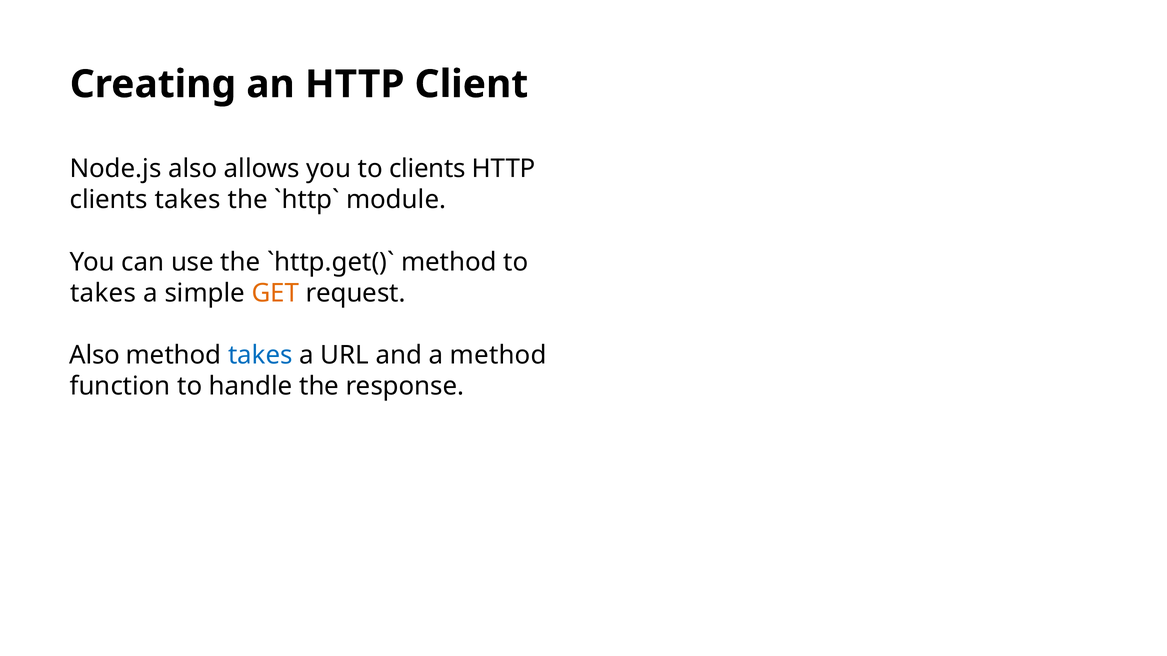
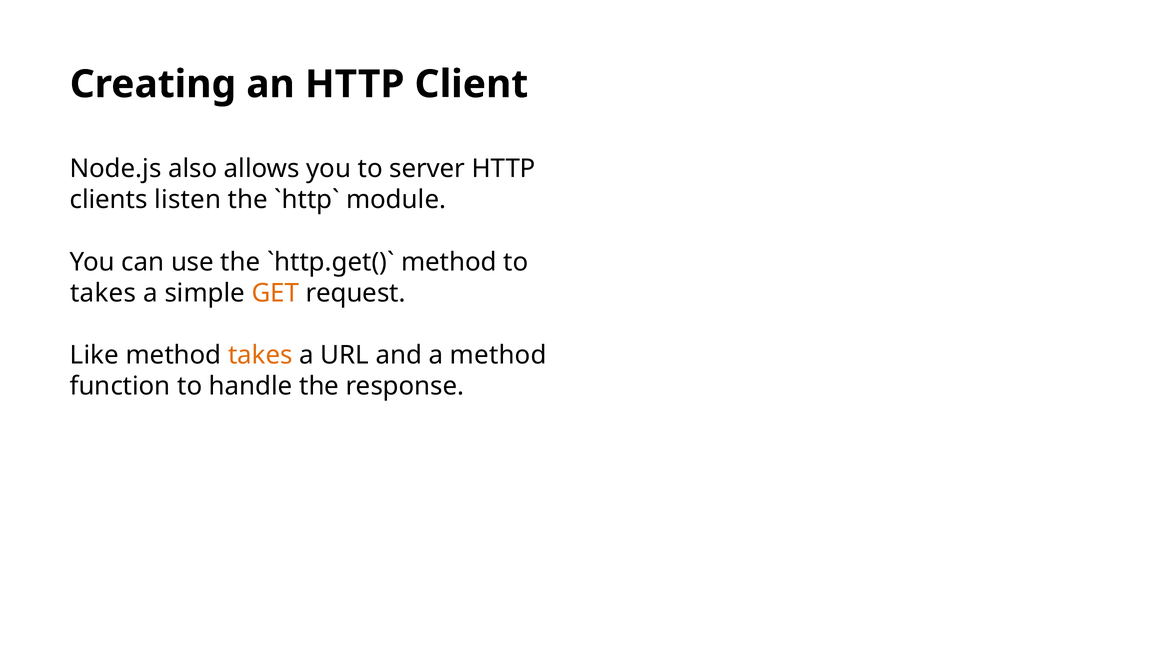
to clients: clients -> server (427, 169)
clients takes: takes -> listen (188, 200)
Also: Also -> Like (94, 356)
takes colour: blue -> orange (260, 356)
